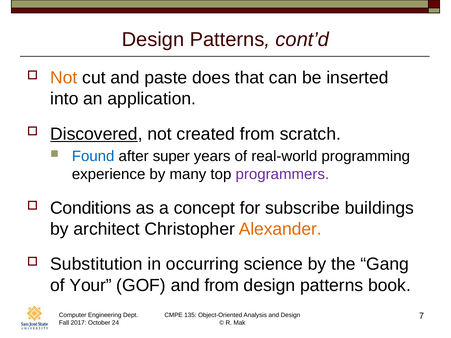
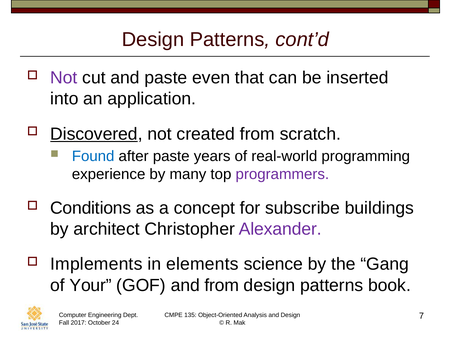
Not colour: orange -> purple (64, 78)
does: does -> even (211, 78)
after super: super -> paste (171, 156)
Alexander colour: orange -> purple (280, 229)
Substitution: Substitution -> Implements (96, 264)
occurring: occurring -> elements (202, 264)
